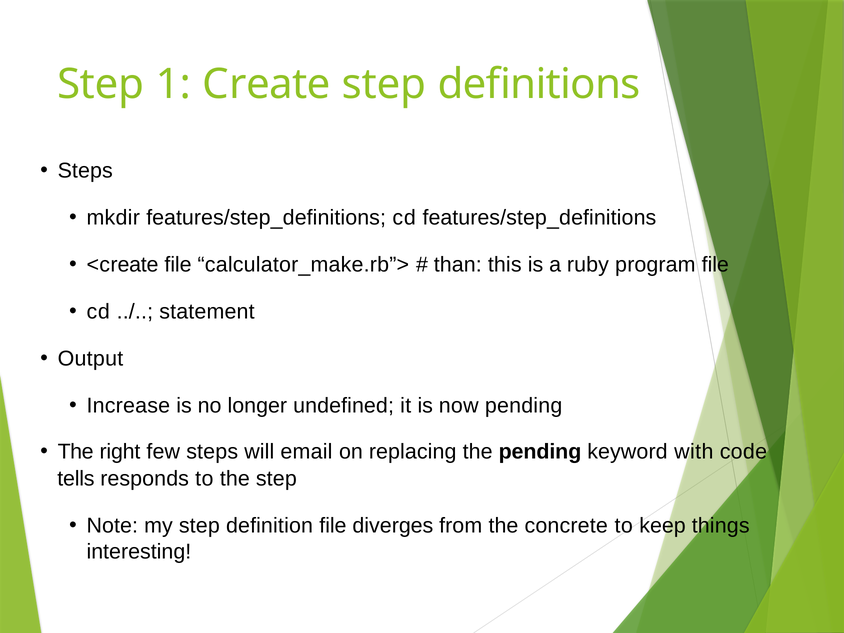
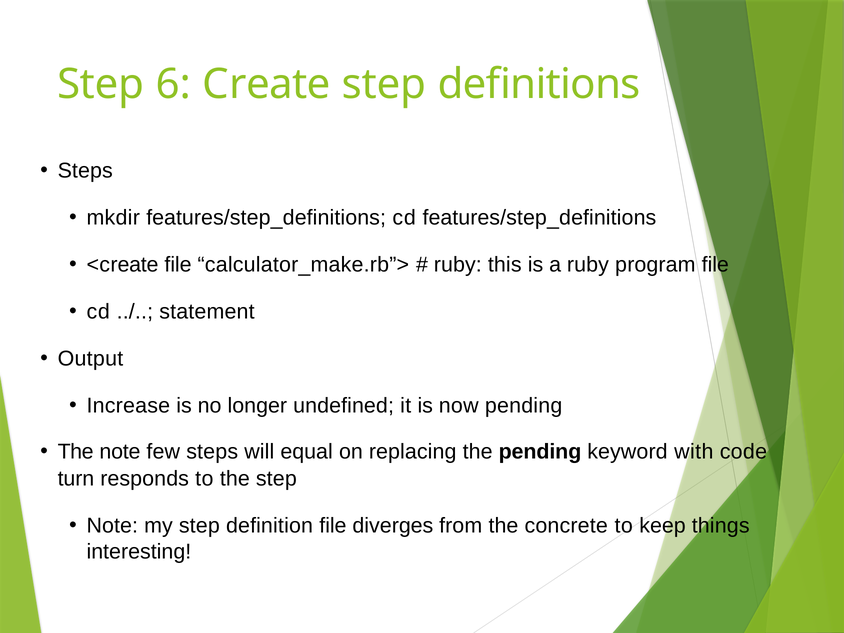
1: 1 -> 6 (173, 85)
than: than -> ruby (458, 265)
The right: right -> note (120, 452)
email: email -> equal (307, 452)
tells: tells -> turn (76, 479)
